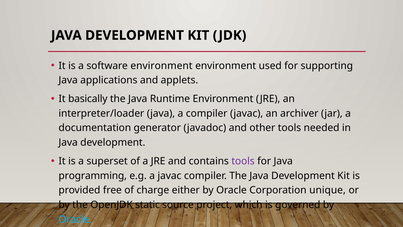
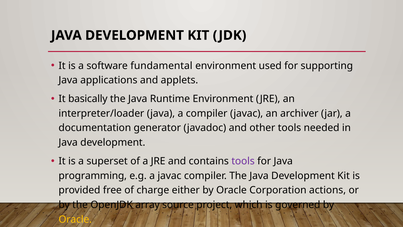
software environment: environment -> fundamental (161, 66)
unique: unique -> actions (328, 190)
static: static -> array (148, 205)
Oracle colour: light blue -> yellow (75, 219)
